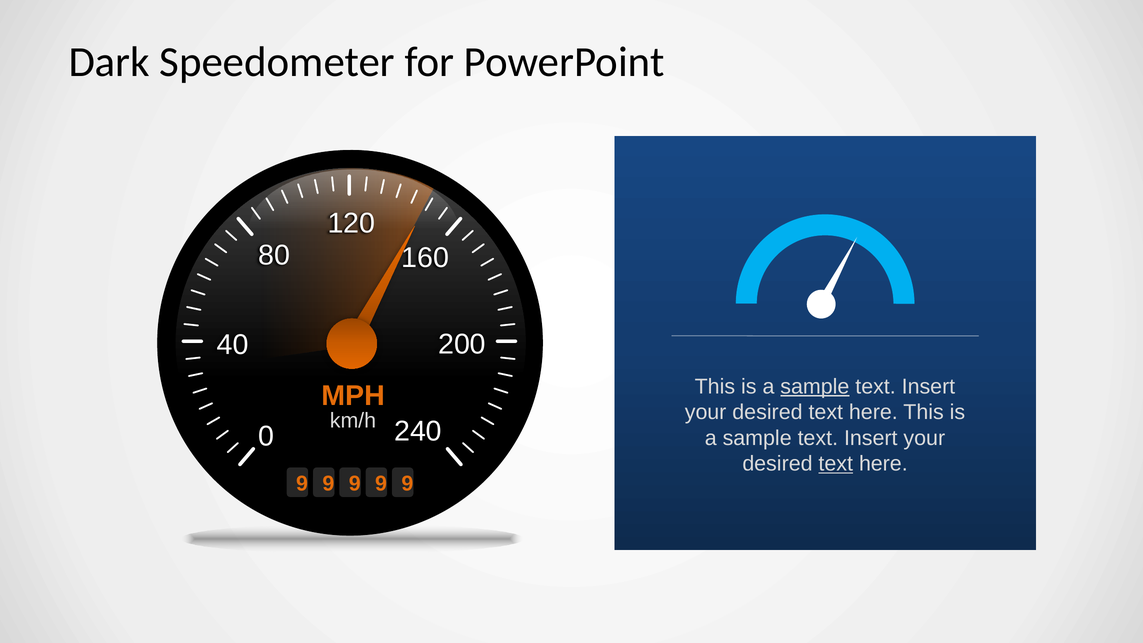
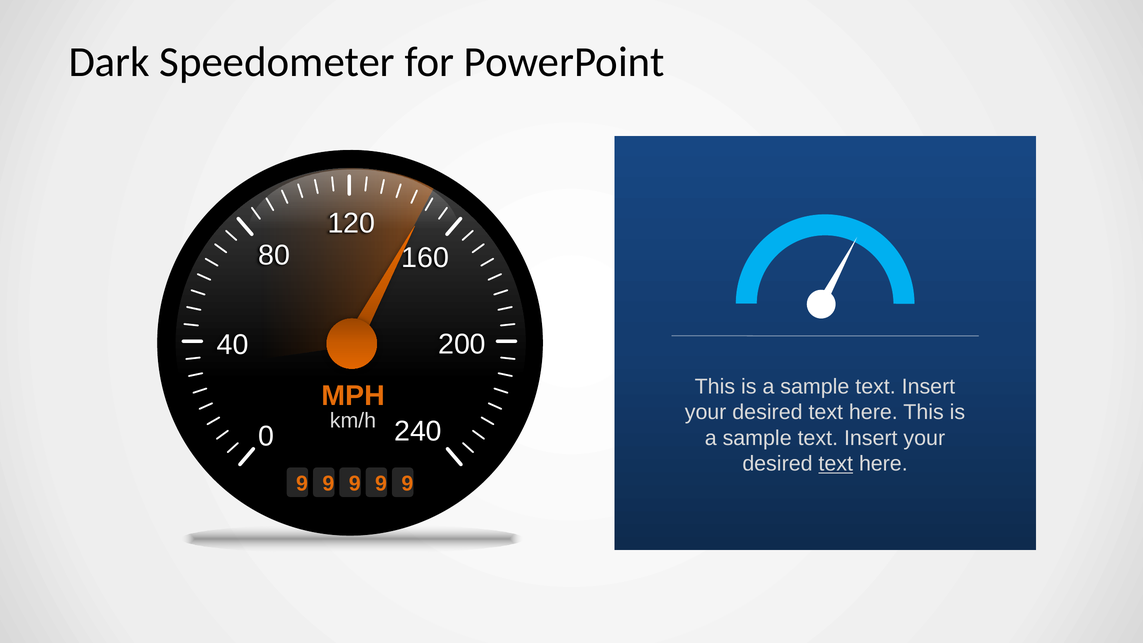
sample underline: present -> none (815, 387)
